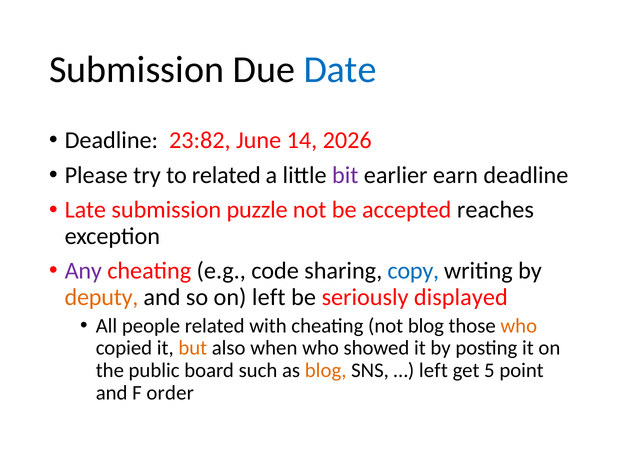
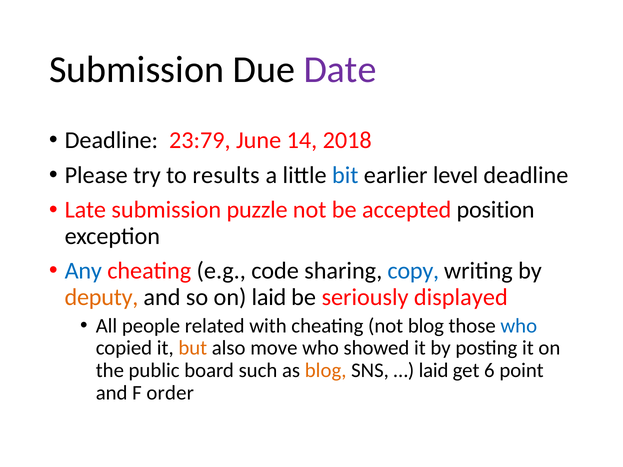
Date colour: blue -> purple (340, 70)
23:82: 23:82 -> 23:79 (200, 140)
2026: 2026 -> 2018 (347, 140)
to related: related -> results (226, 175)
bit colour: purple -> blue (345, 175)
earn: earn -> level (456, 175)
reaches: reaches -> position (496, 210)
Any colour: purple -> blue (83, 271)
on left: left -> laid (269, 297)
who colour: orange -> blue (519, 326)
when: when -> move (274, 348)
left: left -> laid (434, 371)
5: 5 -> 6 (489, 371)
